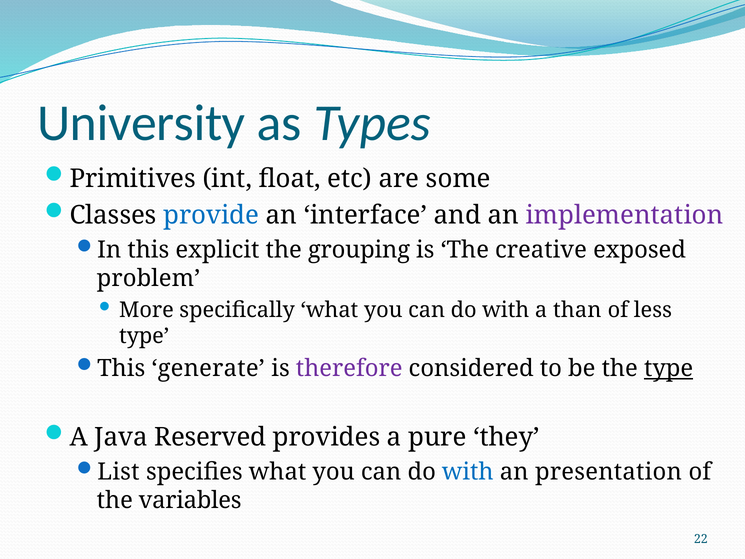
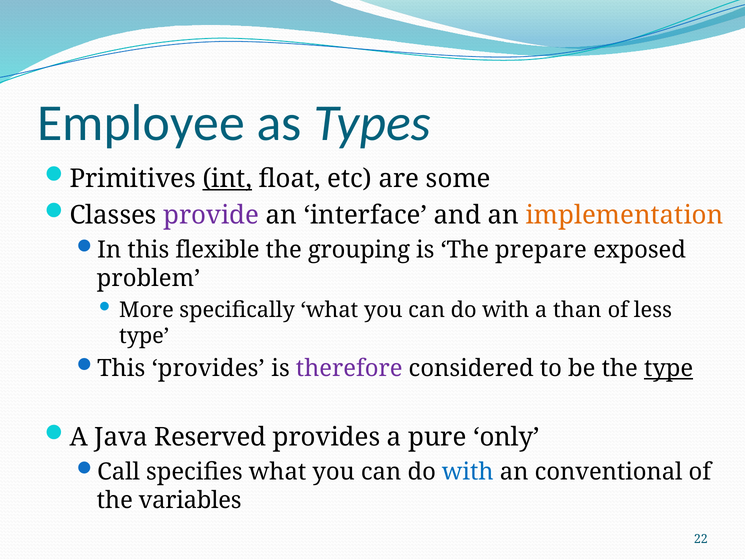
University: University -> Employee (141, 123)
int underline: none -> present (227, 179)
provide colour: blue -> purple (211, 215)
implementation colour: purple -> orange (624, 215)
explicit: explicit -> flexible (218, 250)
creative: creative -> prepare (541, 250)
This generate: generate -> provides (208, 368)
they: they -> only (506, 437)
List: List -> Call (119, 472)
presentation: presentation -> conventional (609, 472)
